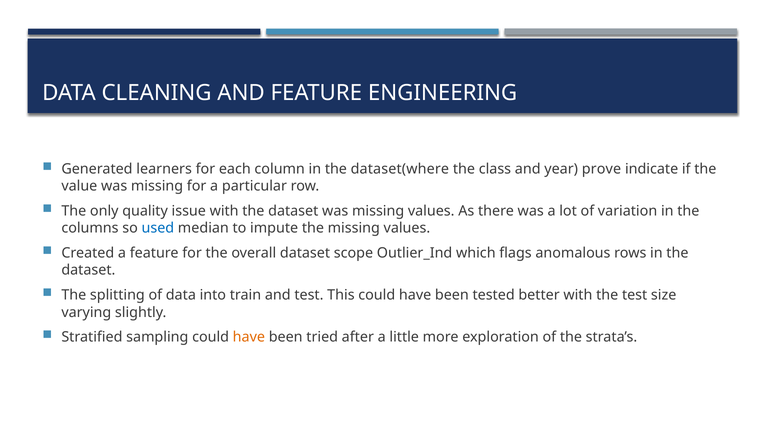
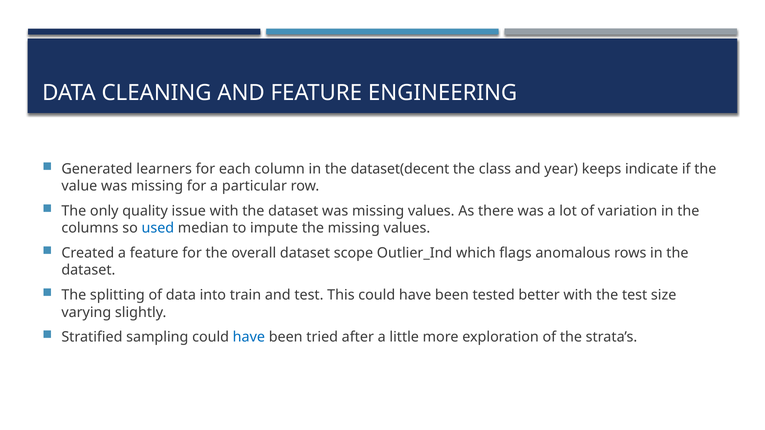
dataset(where: dataset(where -> dataset(decent (400, 169)
prove: prove -> keeps (602, 169)
have colour: orange -> blue (249, 337)
